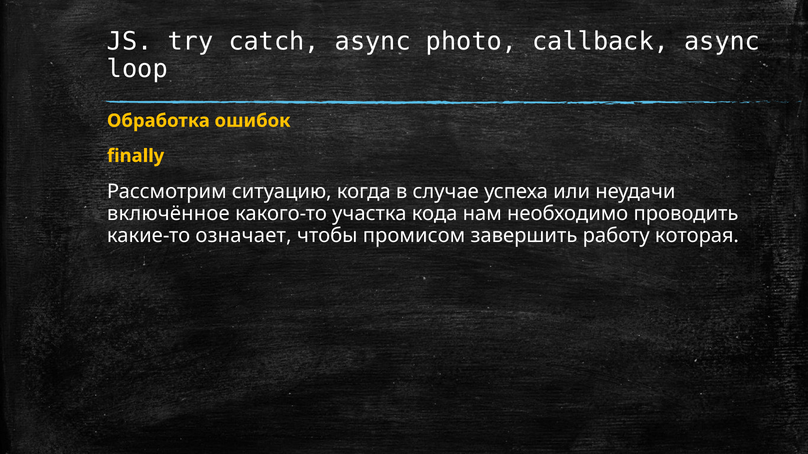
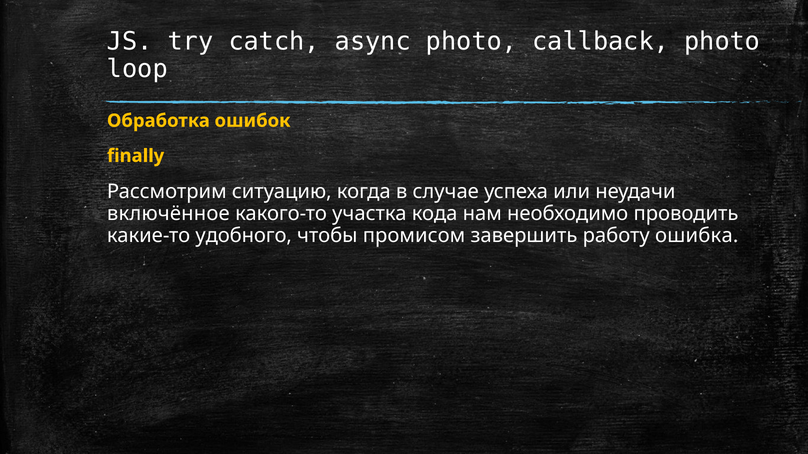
callback async: async -> photo (722, 42)
означает: означает -> удобного (244, 236)
которая: которая -> ошибка (697, 236)
